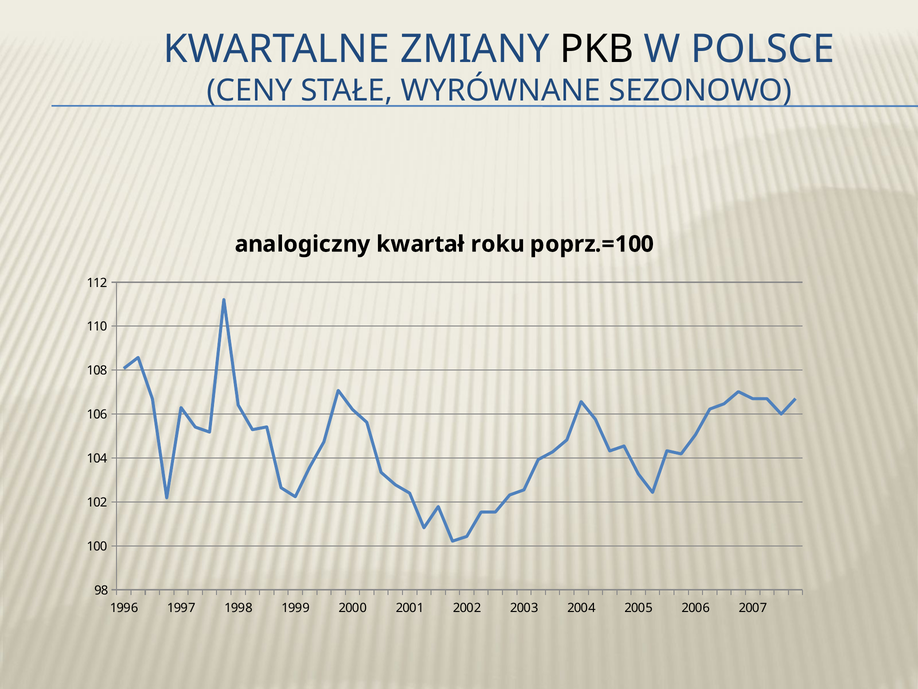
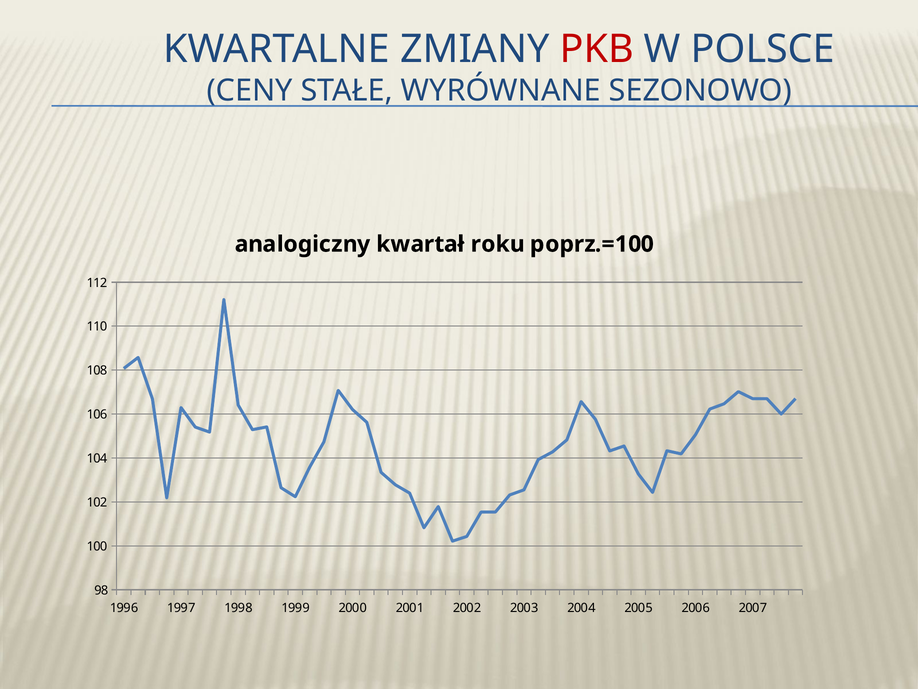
PKB colour: black -> red (597, 49)
